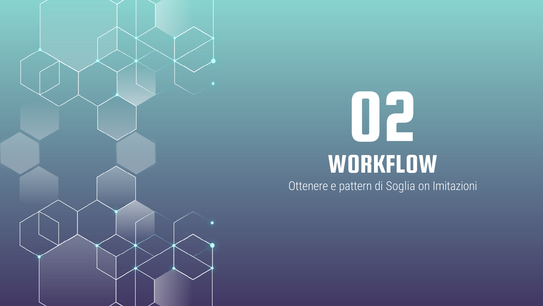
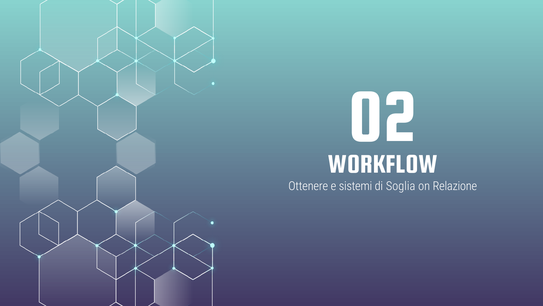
pattern: pattern -> sistemi (356, 186)
Imitazioni: Imitazioni -> Relazione (455, 186)
